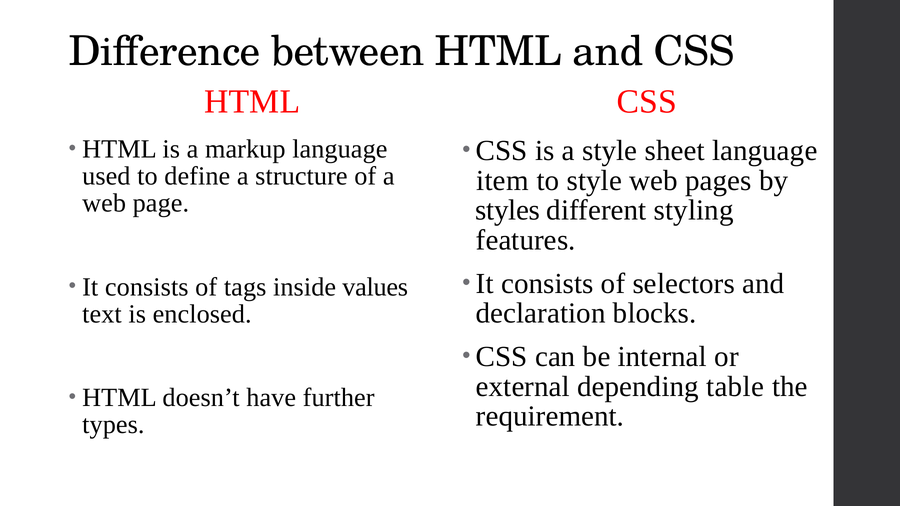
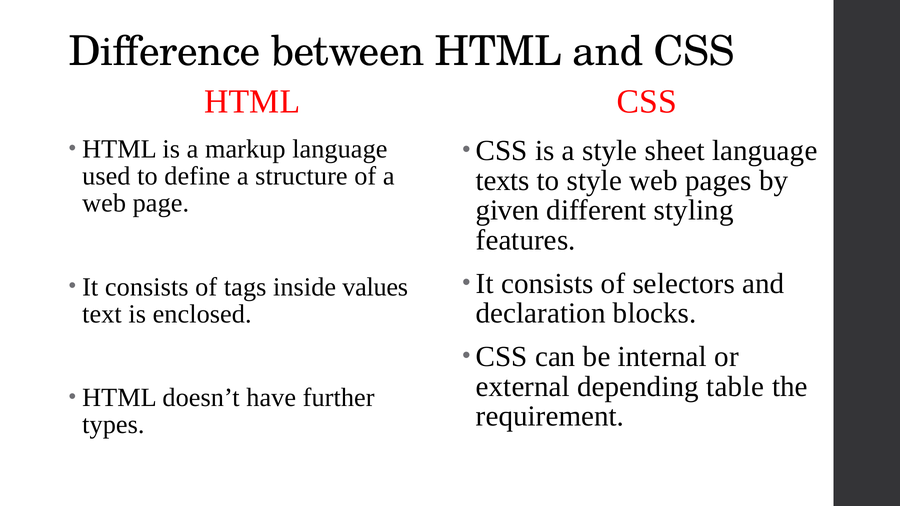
item: item -> texts (503, 181)
styles: styles -> given (508, 210)
